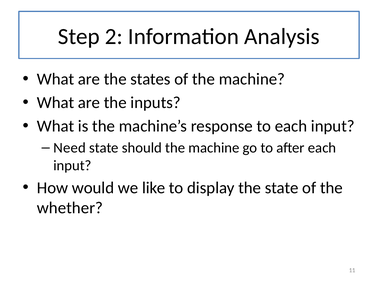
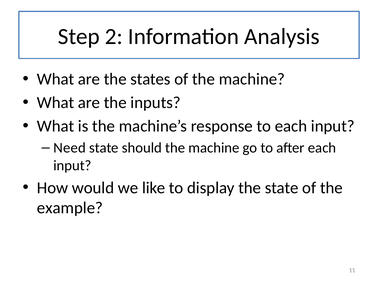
whether: whether -> example (70, 208)
